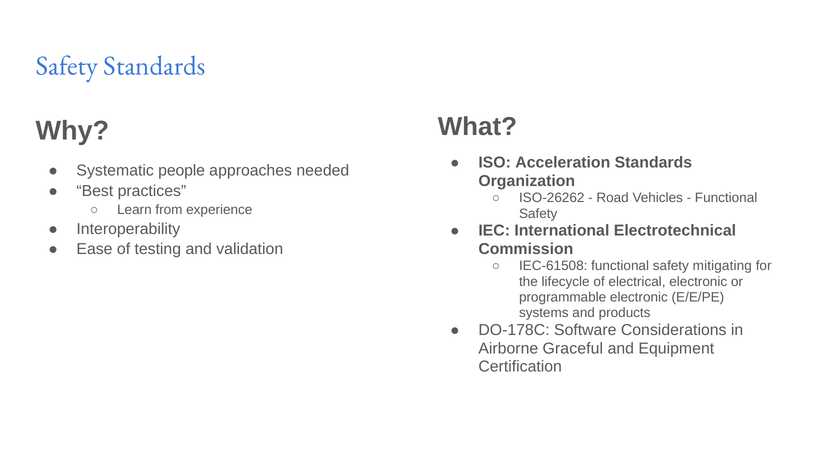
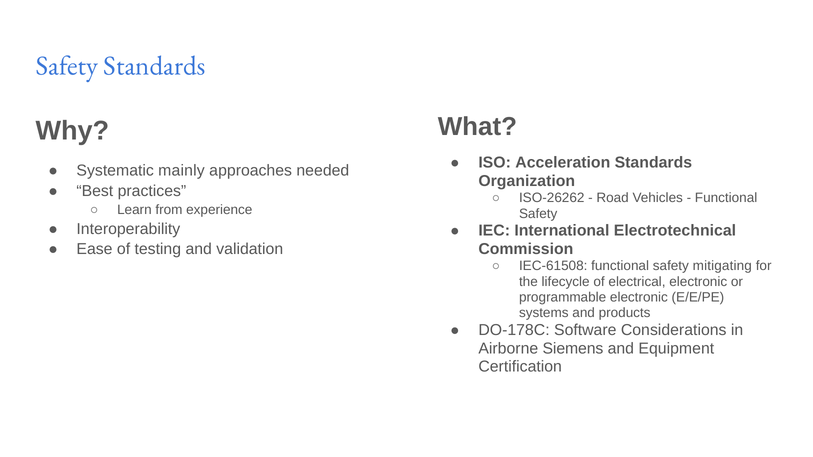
people: people -> mainly (181, 171)
Graceful: Graceful -> Siemens (573, 349)
